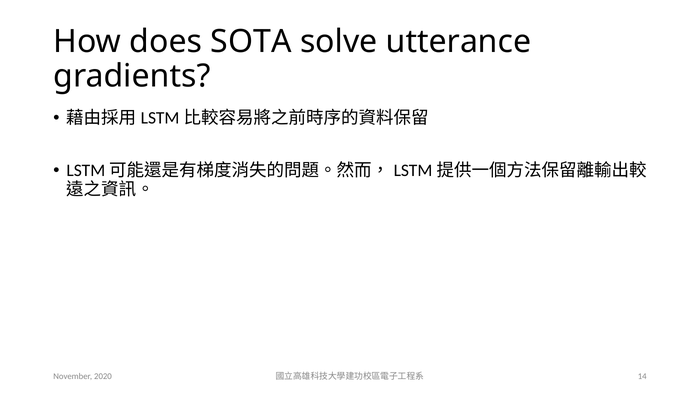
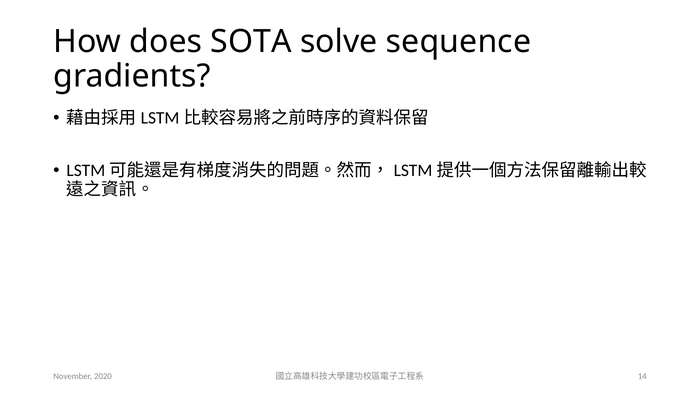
utterance: utterance -> sequence (458, 41)
